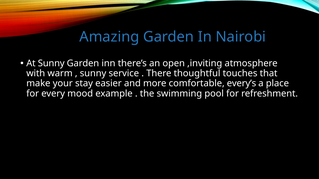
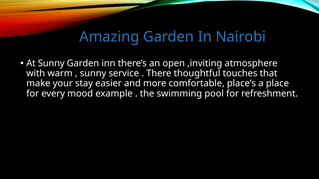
every’s: every’s -> place’s (241, 84)
